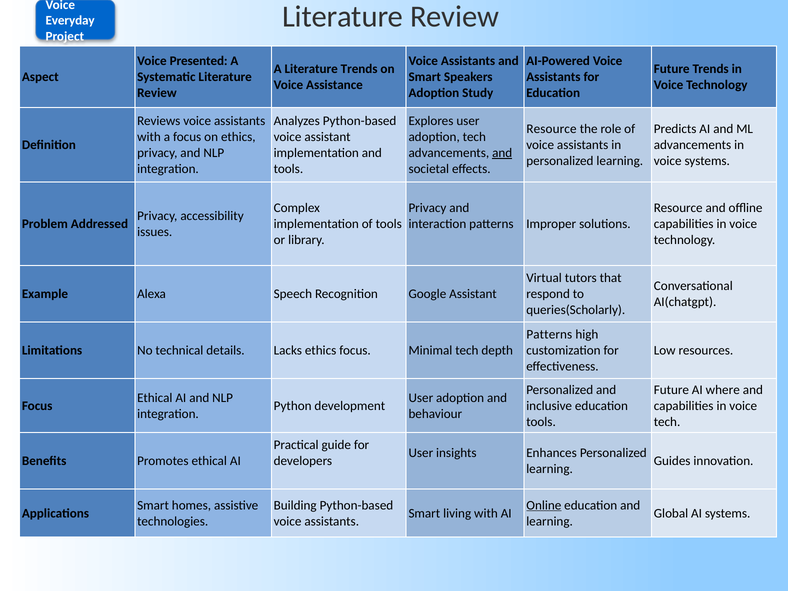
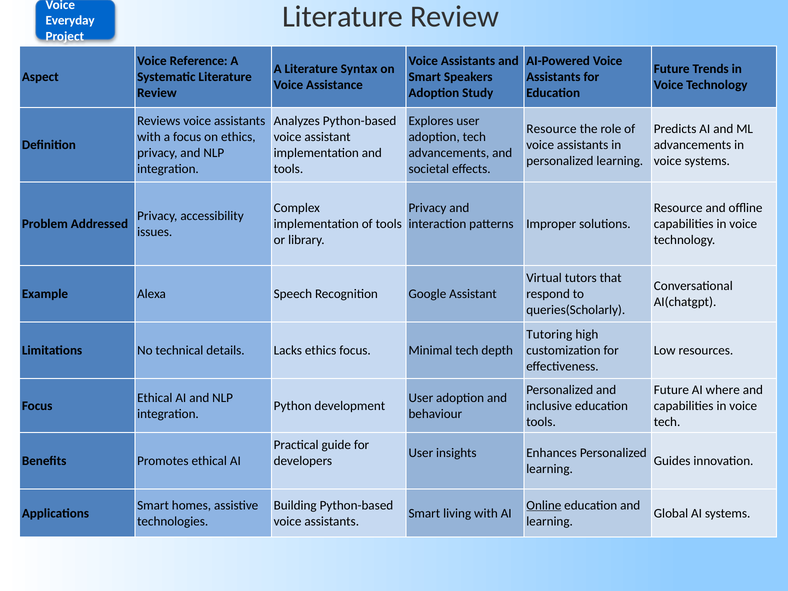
Presented: Presented -> Reference (199, 61)
Literature Trends: Trends -> Syntax (359, 69)
and underline: present -> none (502, 153)
Patterns: Patterns -> Tutoring (549, 334)
